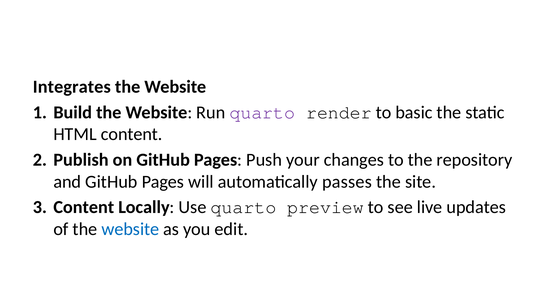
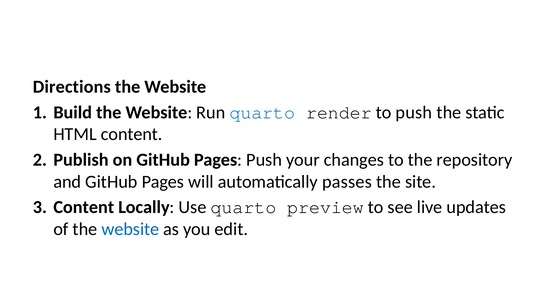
Integrates: Integrates -> Directions (72, 87)
quarto colour: purple -> blue (262, 112)
to basic: basic -> push (414, 112)
